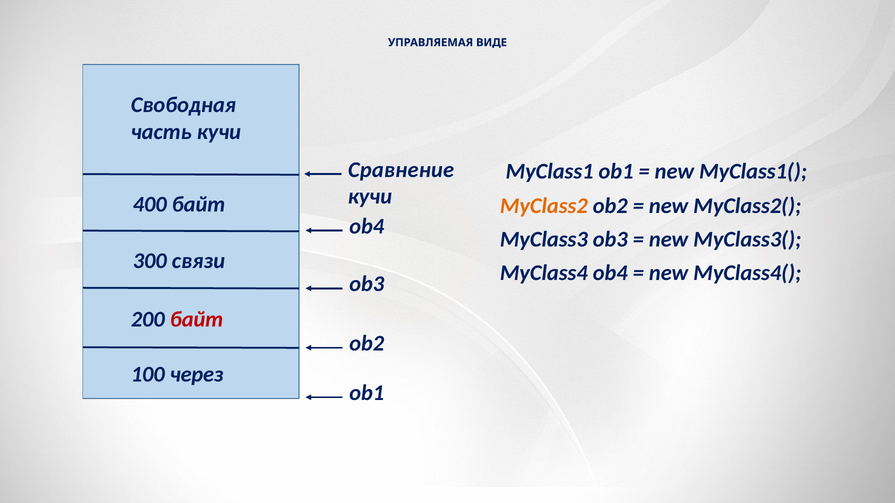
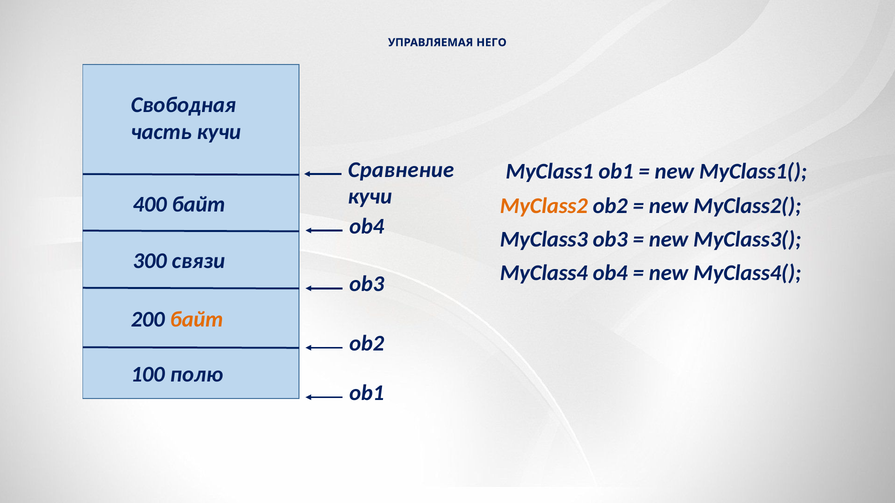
ВИДЕ: ВИДЕ -> НЕГО (491, 43)
байт colour: red -> orange (197, 319)
через: через -> полю (196, 375)
